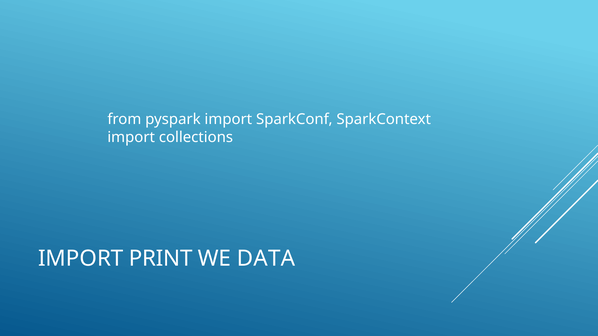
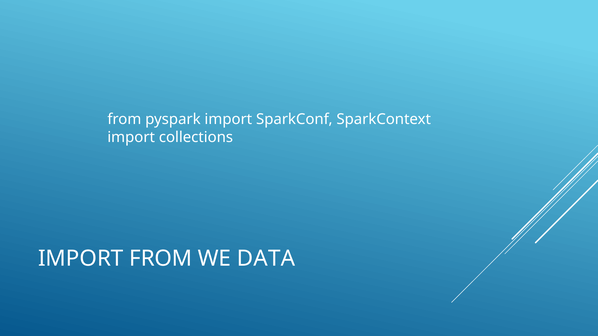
IMPORT PRINT: PRINT -> FROM (161, 259)
